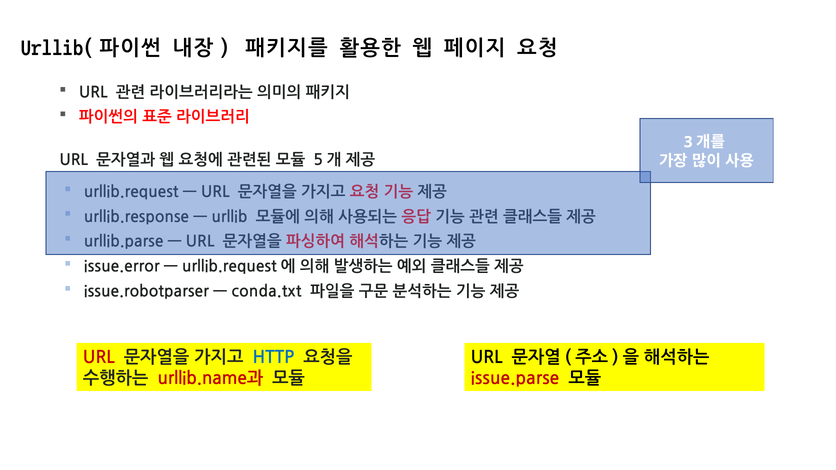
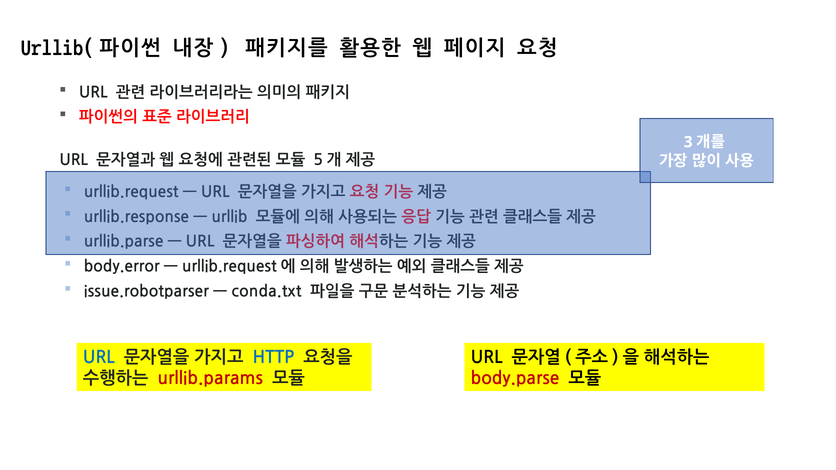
issue.error: issue.error -> body.error (122, 267)
URL colour: red -> blue (99, 358)
urllib.name과: urllib.name과 -> urllib.params (210, 379)
issue.parse: issue.parse -> body.parse (515, 379)
